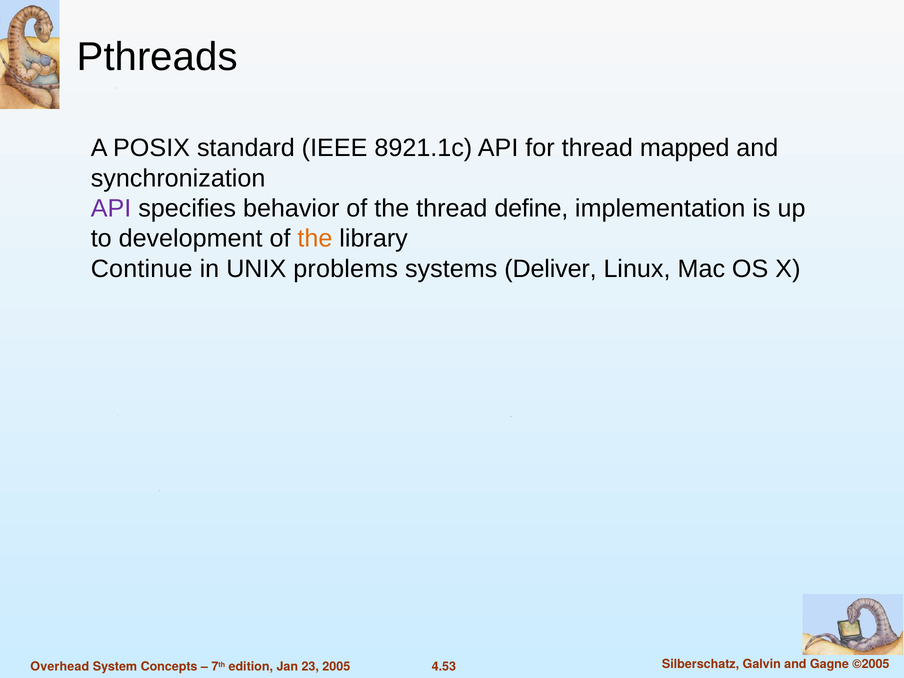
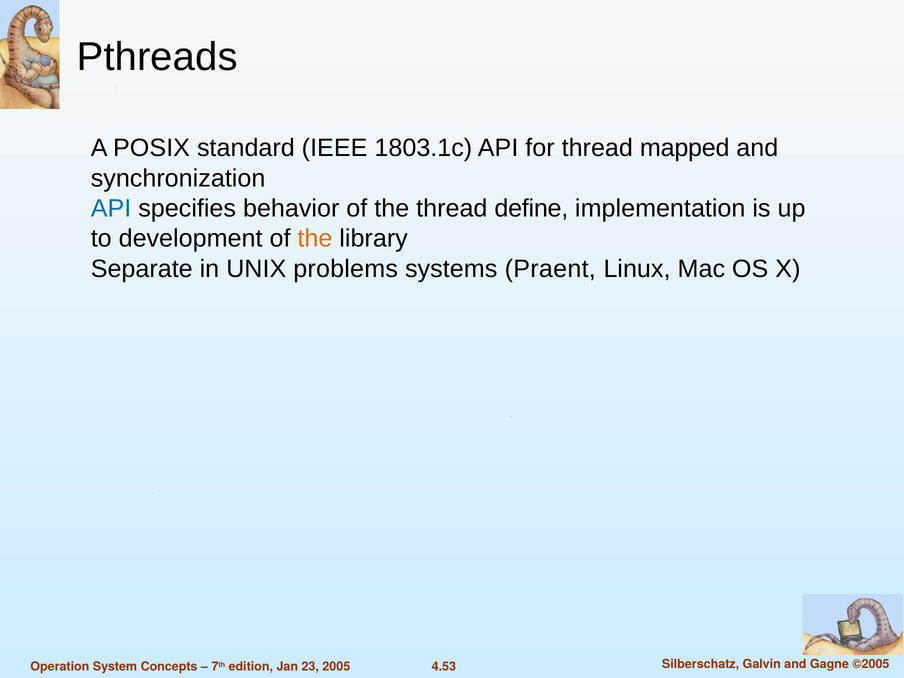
8921.1c: 8921.1c -> 1803.1c (423, 148)
API colour: purple -> blue (111, 208)
Continue: Continue -> Separate (142, 269)
Deliver: Deliver -> Praent (550, 269)
Overhead: Overhead -> Operation (60, 667)
